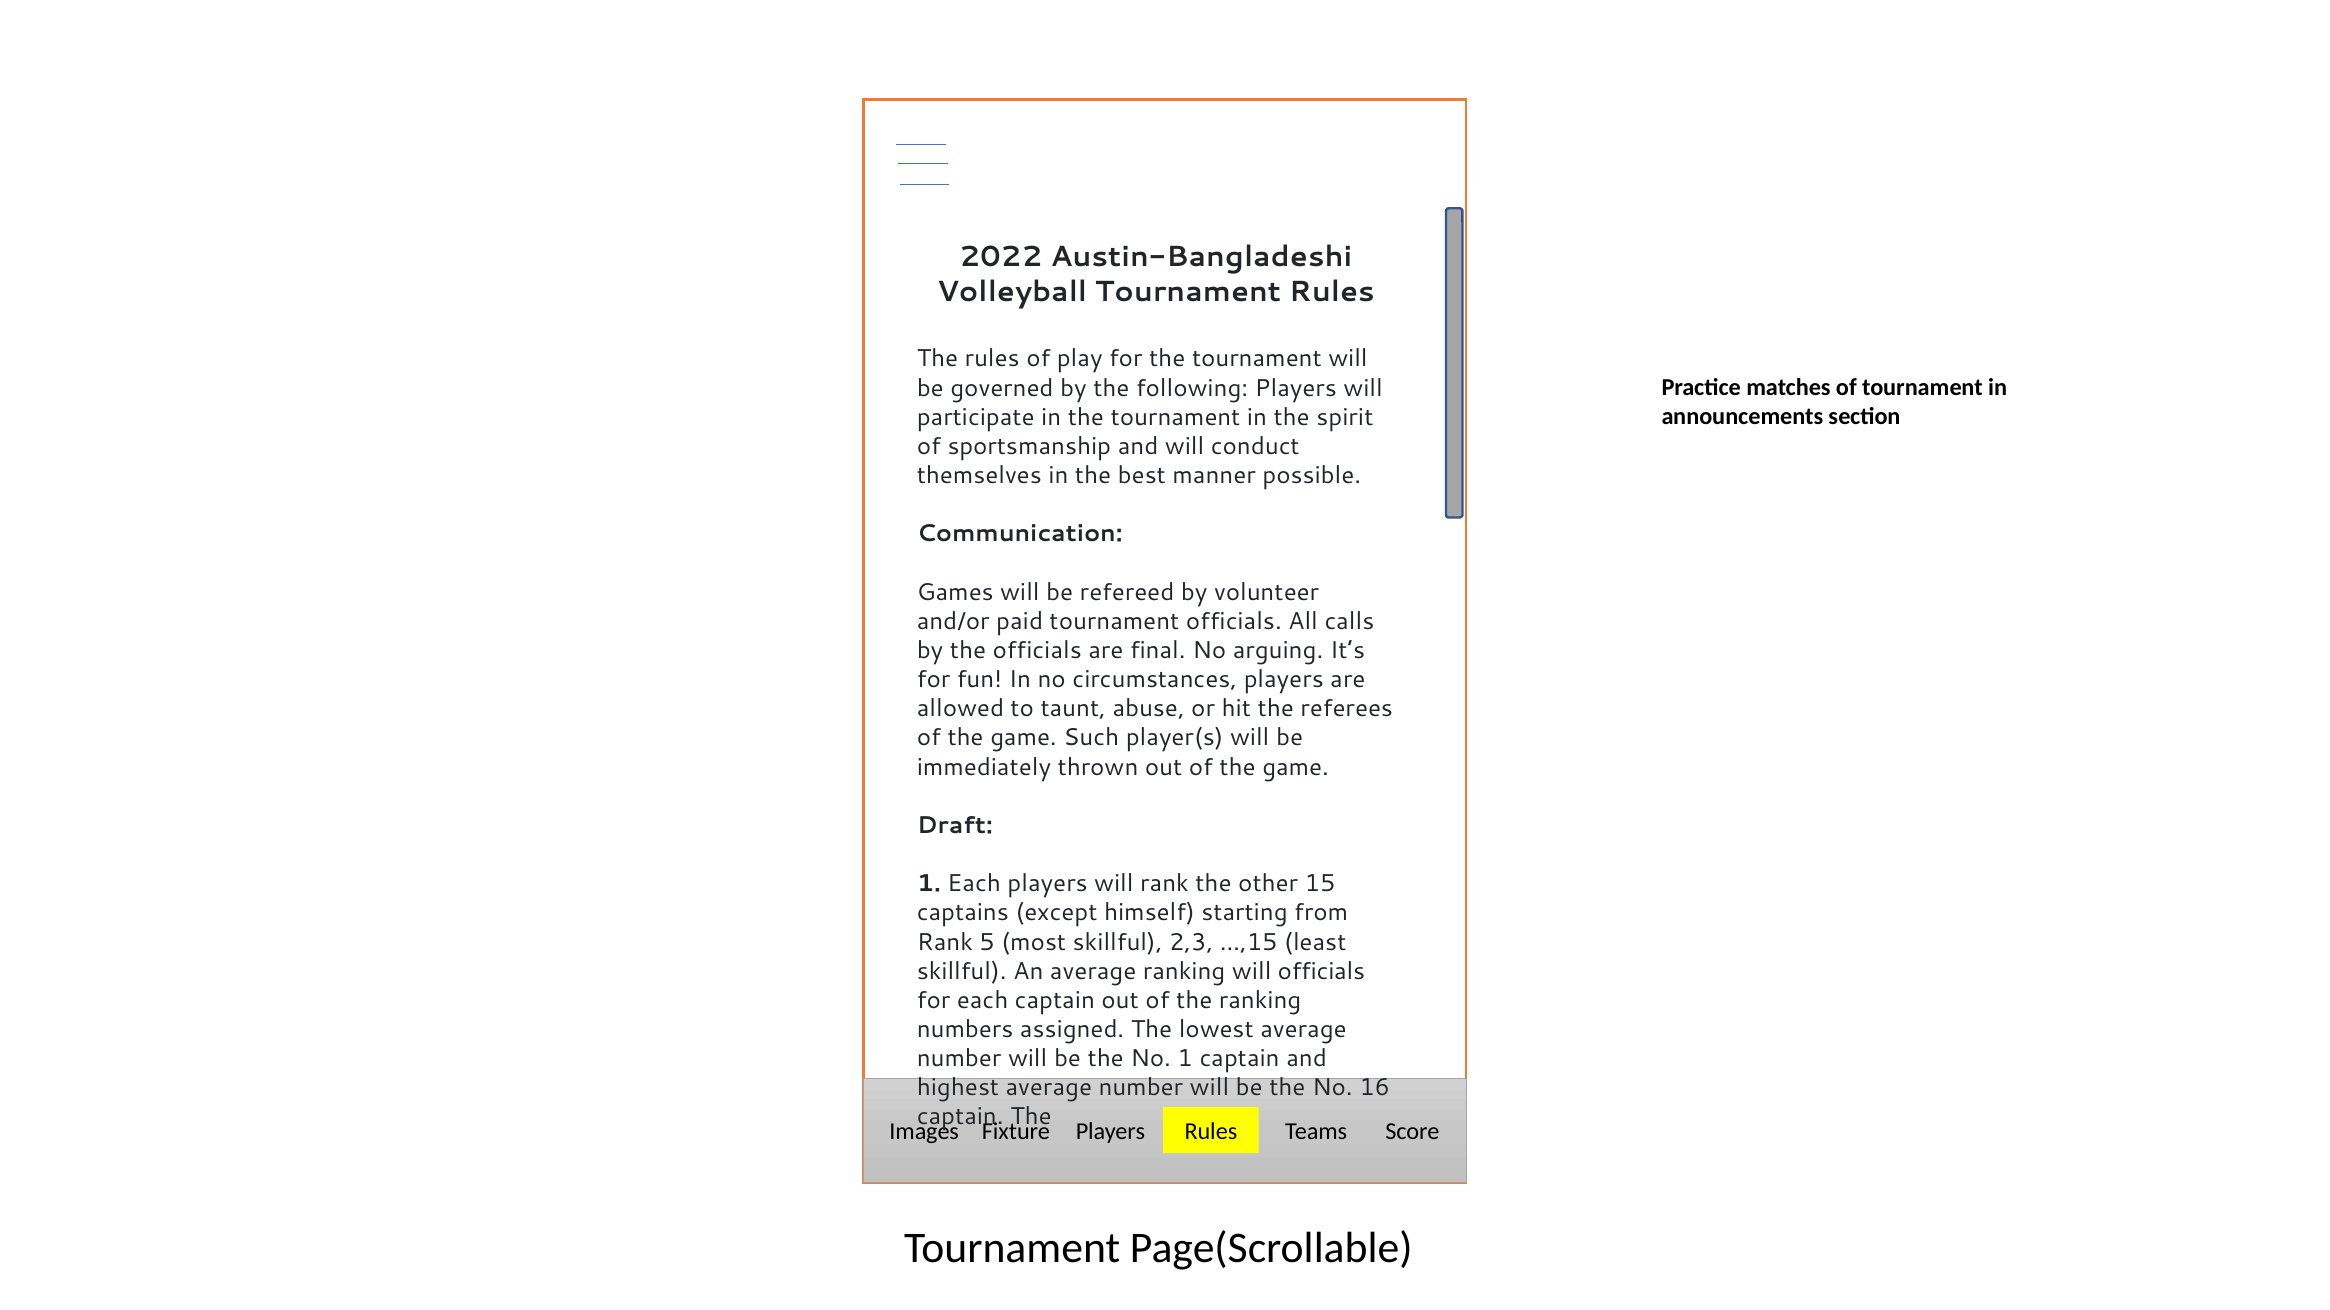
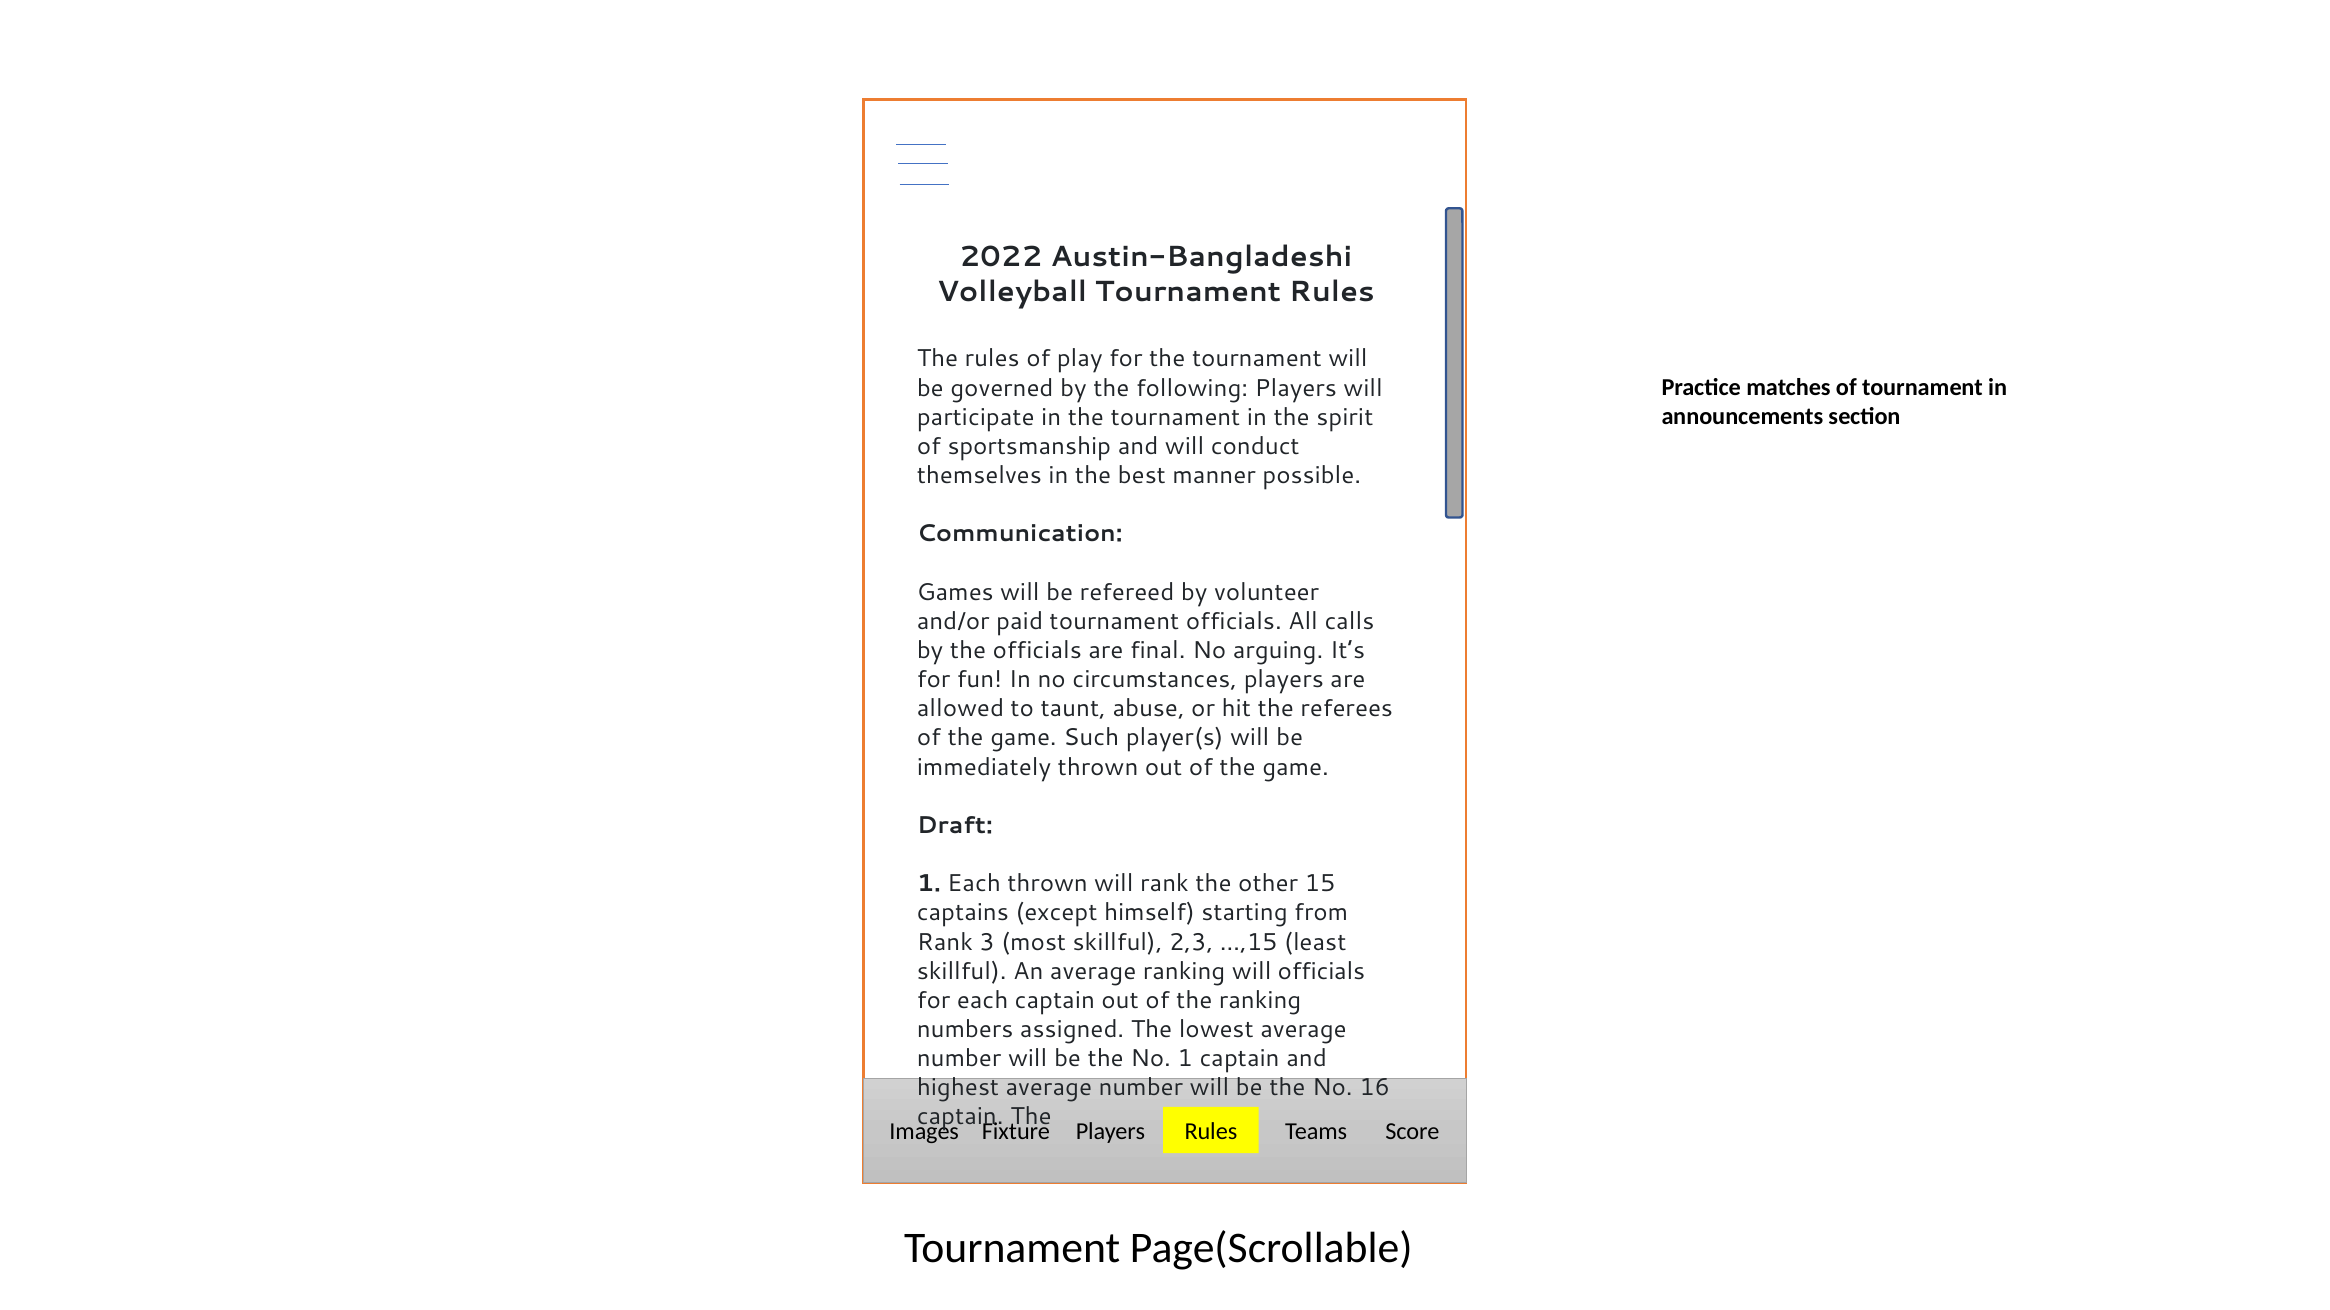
Each players: players -> thrown (1048, 884)
5: 5 -> 3 (987, 942)
